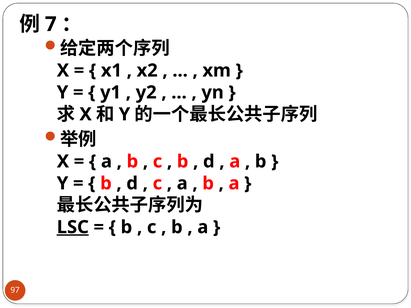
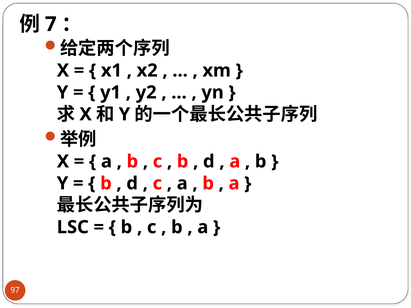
LSC underline: present -> none (73, 227)
